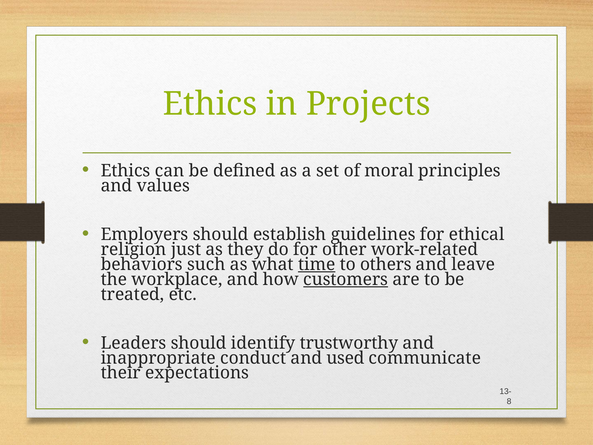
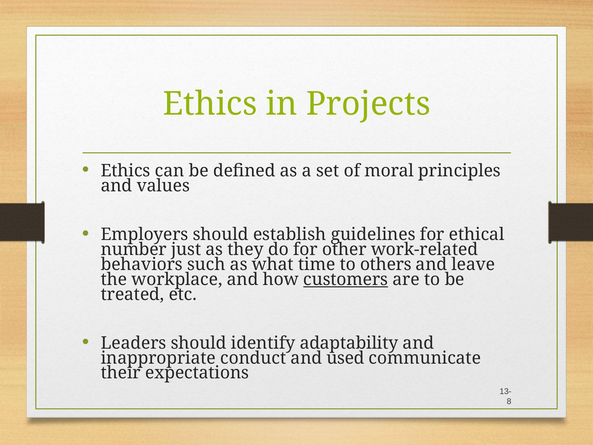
religion: religion -> number (134, 249)
time underline: present -> none (317, 264)
trustworthy: trustworthy -> adaptability (349, 343)
